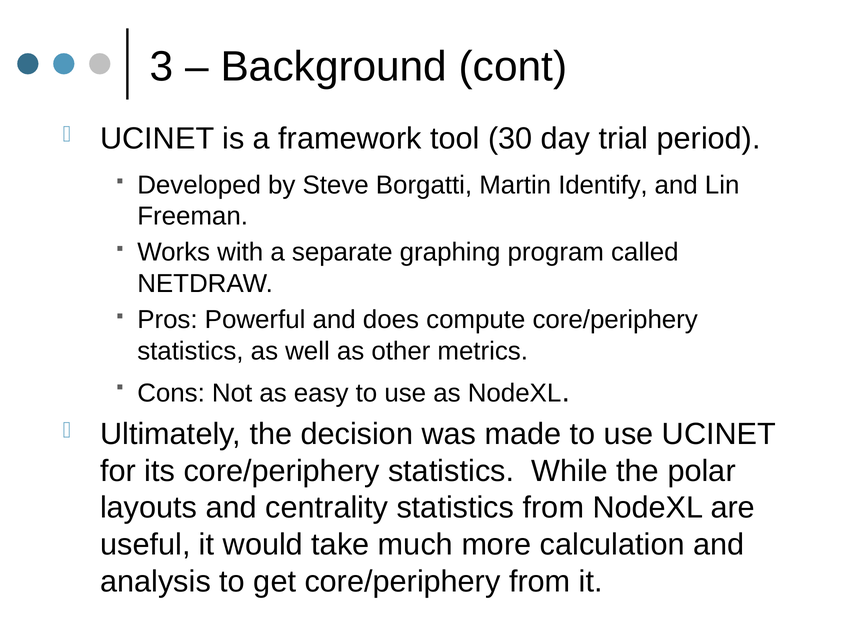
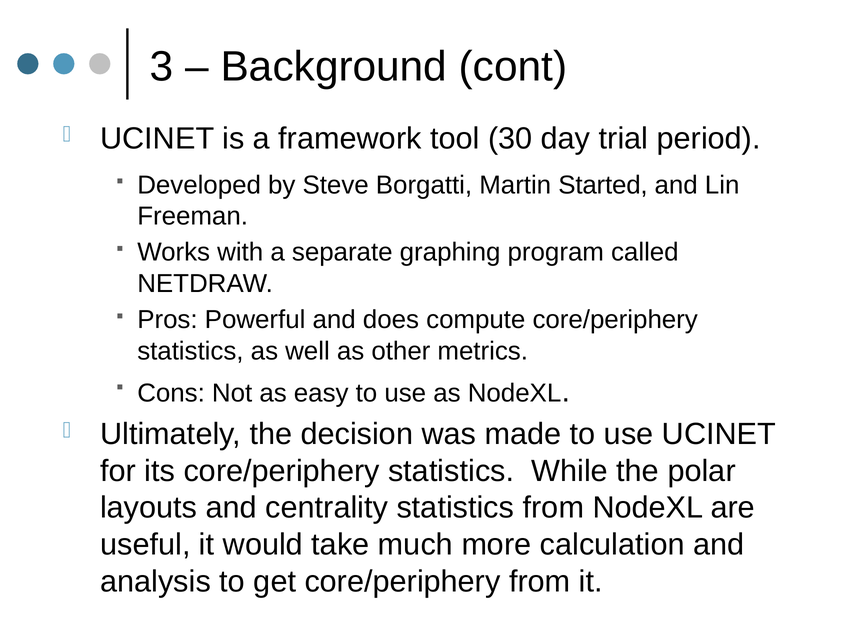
Identify: Identify -> Started (603, 185)
